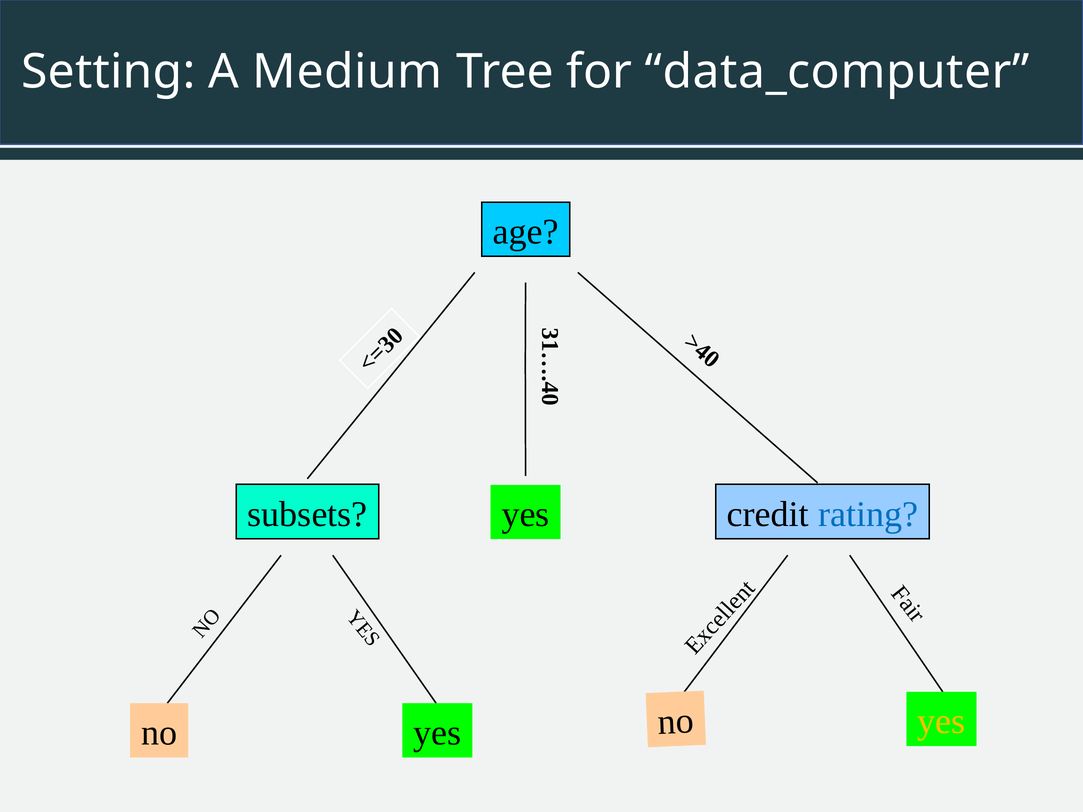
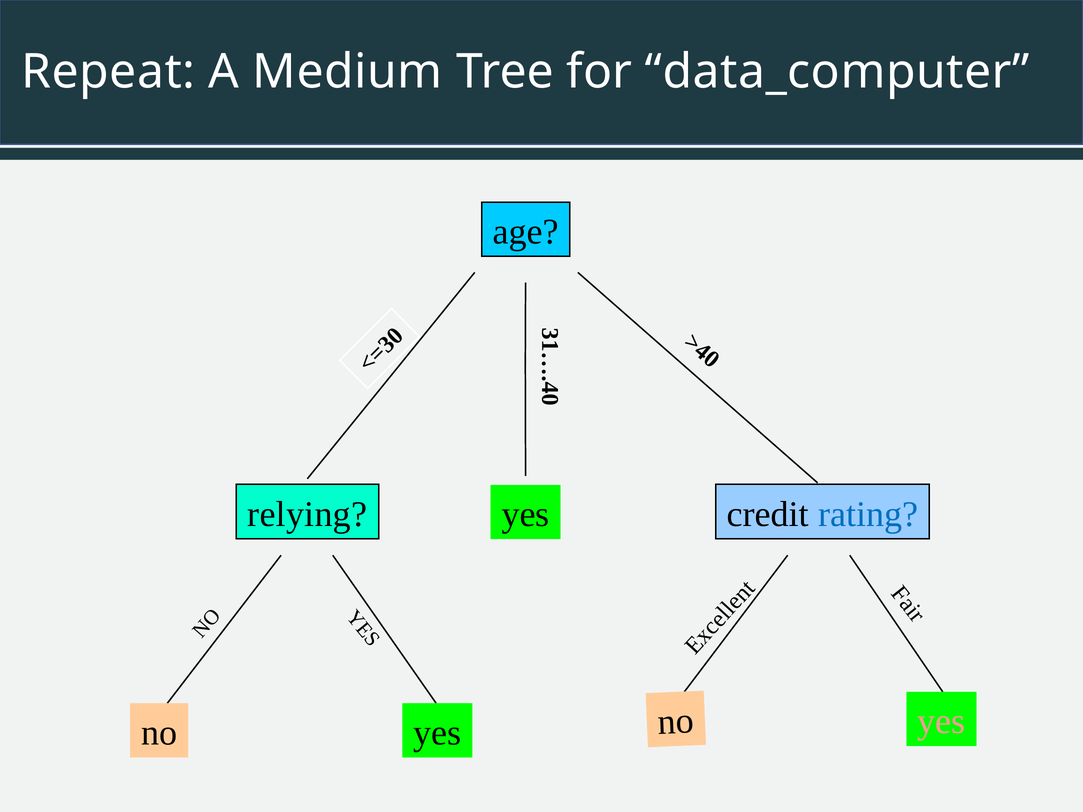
Setting: Setting -> Repeat (108, 72)
subsets: subsets -> relying (307, 514)
yes colour: yellow -> pink (941, 722)
